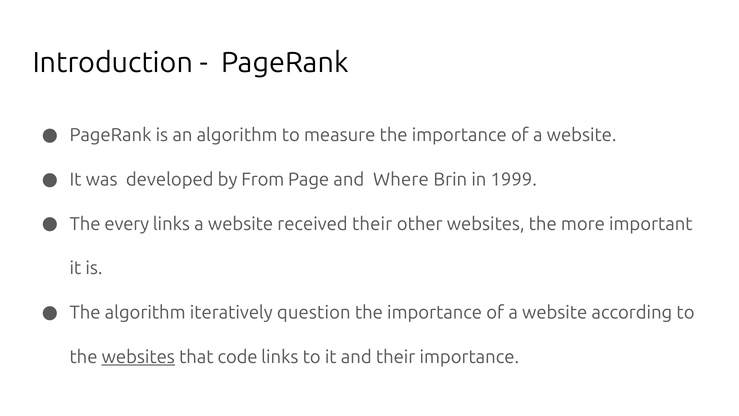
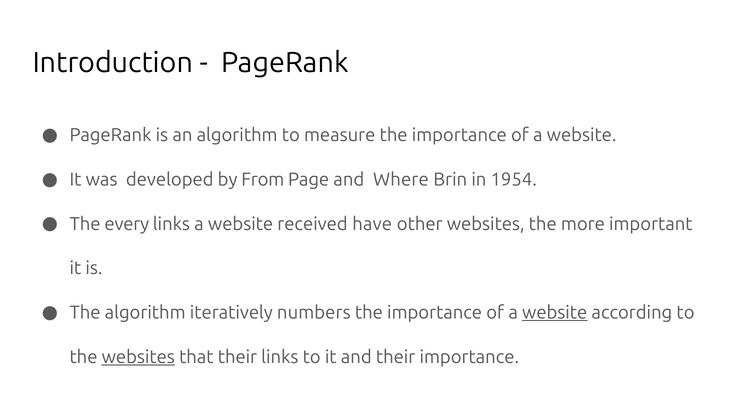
1999: 1999 -> 1954 (514, 179)
received their: their -> have (372, 224)
question: question -> numbers (314, 312)
website underline: none -> present (555, 312)
that code: code -> their (237, 357)
